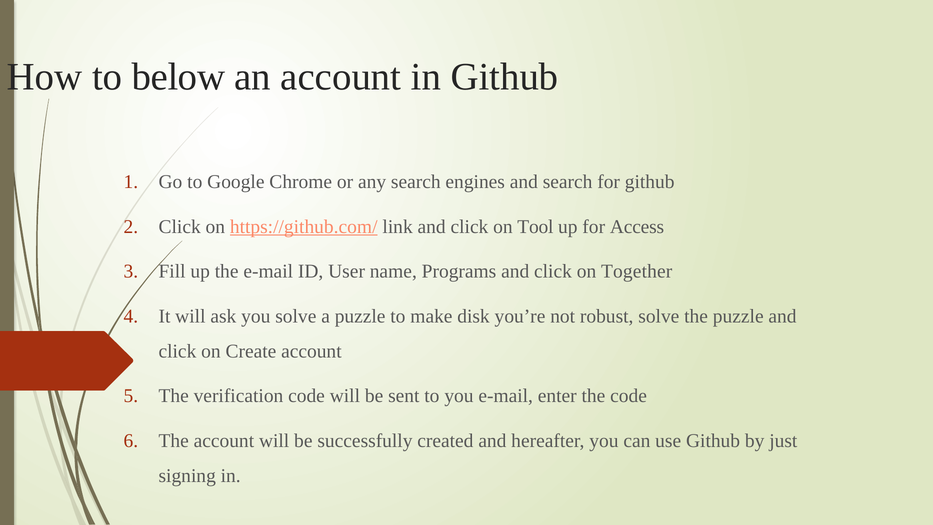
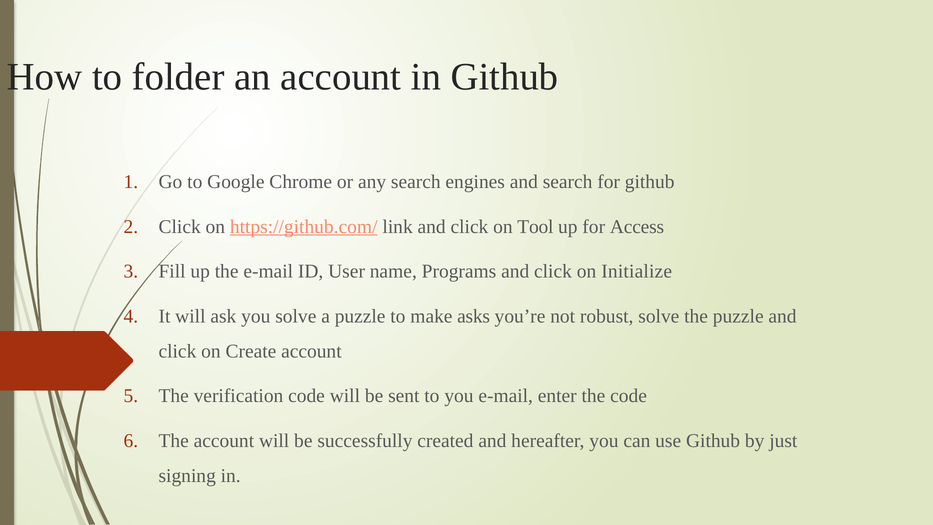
below: below -> folder (178, 77)
Together: Together -> Initialize (637, 271)
disk: disk -> asks (474, 316)
